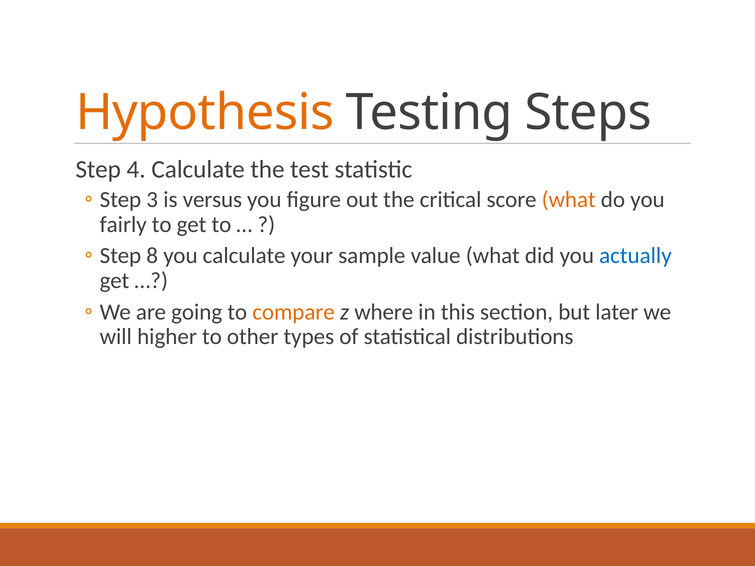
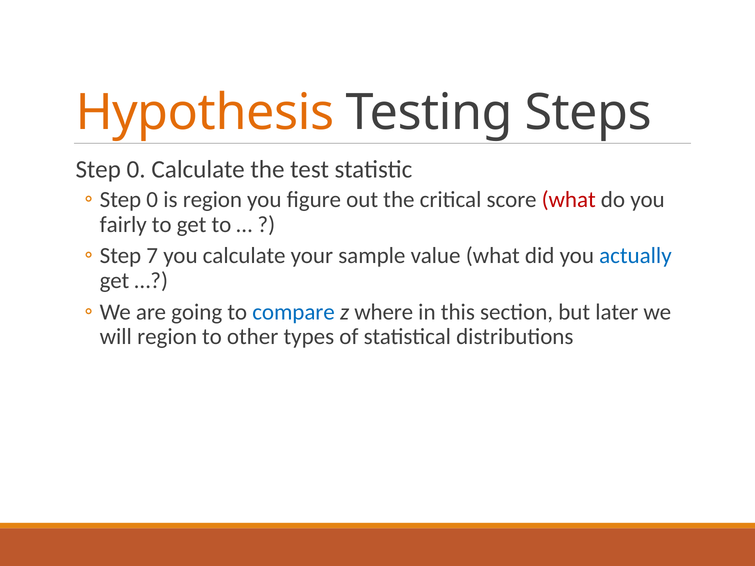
4: 4 -> 0 (136, 170)
3: 3 -> 0 (152, 200)
is versus: versus -> region (212, 200)
what colour: orange -> red (569, 200)
8: 8 -> 7 (152, 256)
compare colour: orange -> blue (294, 312)
will higher: higher -> region (167, 337)
